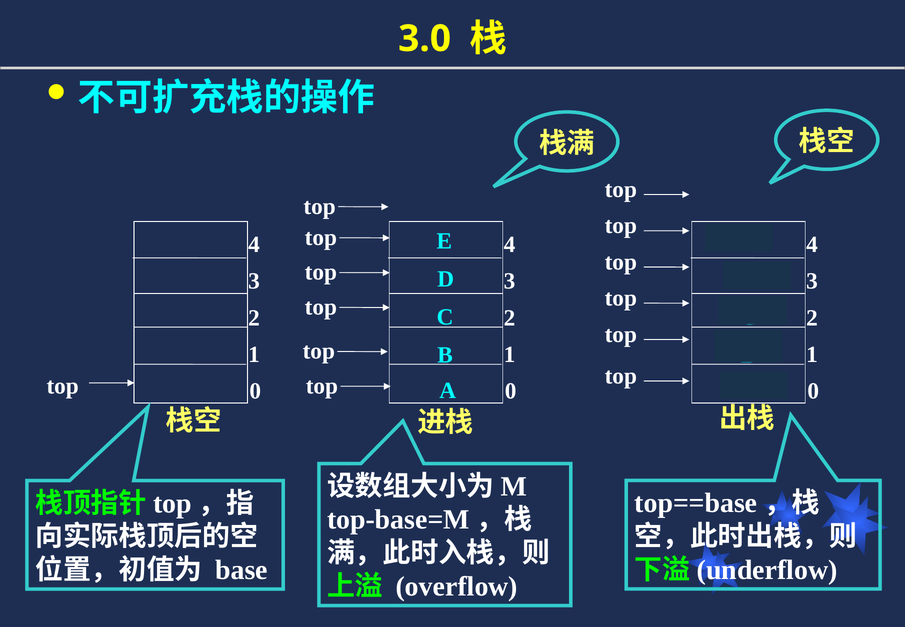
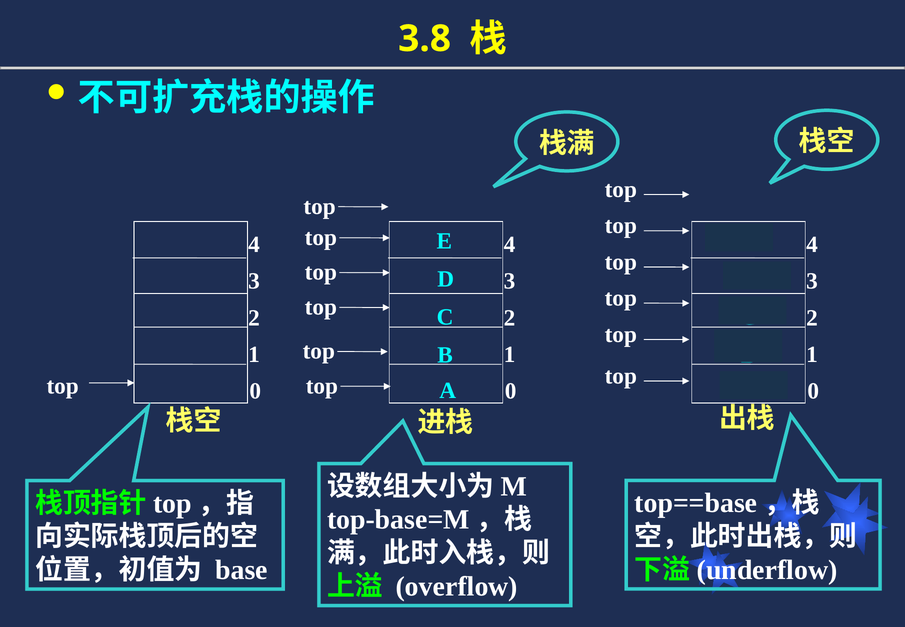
3.0: 3.0 -> 3.8 (425, 39)
